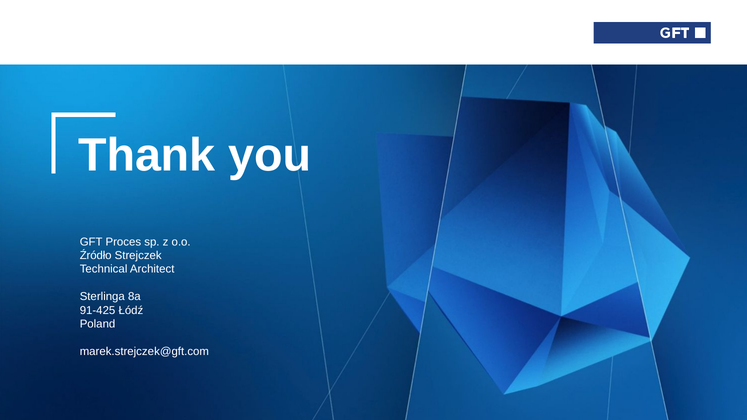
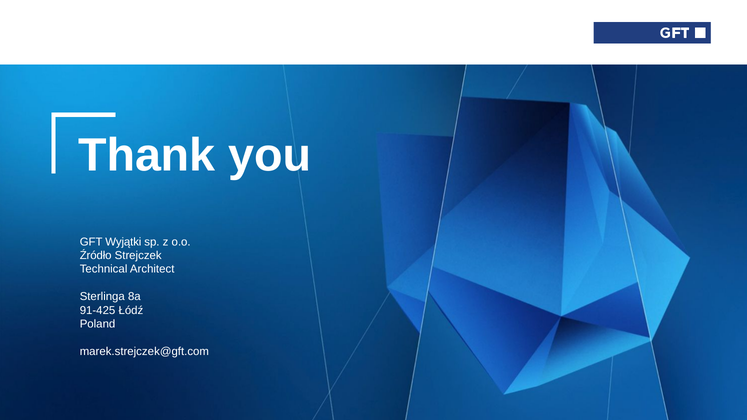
Proces: Proces -> Wyjątki (123, 242)
